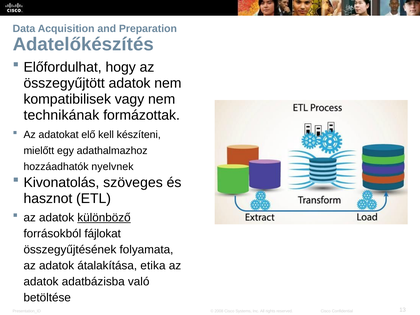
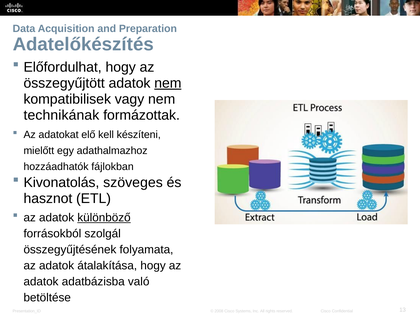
nem underline: none -> present (168, 83)
nyelvnek: nyelvnek -> fájlokban (113, 167)
fájlokat: fájlokat -> szolgál (103, 234)
átalakítása etika: etika -> hogy (153, 266)
